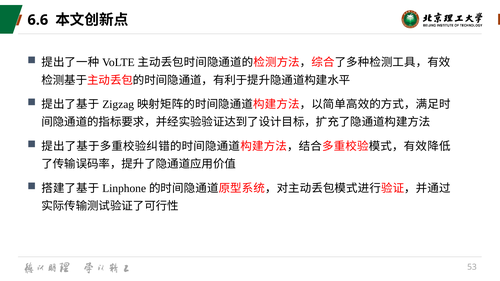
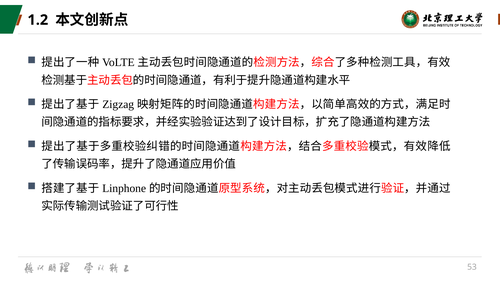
6.6: 6.6 -> 1.2 (38, 20)
